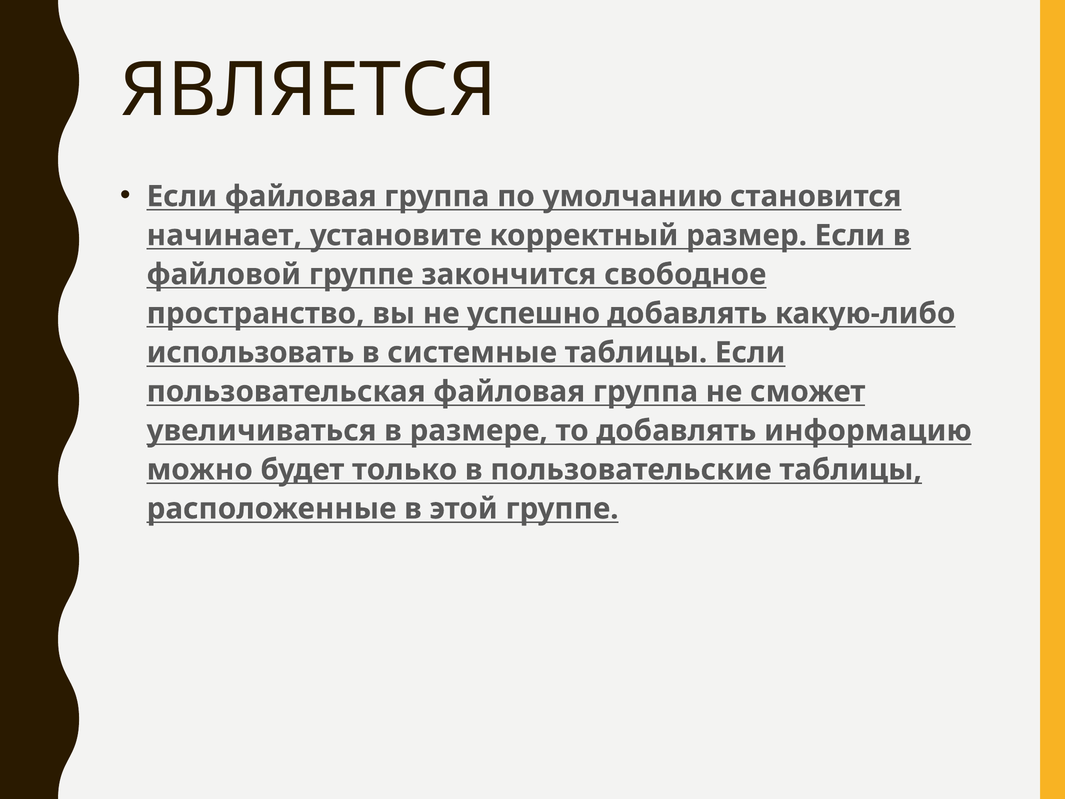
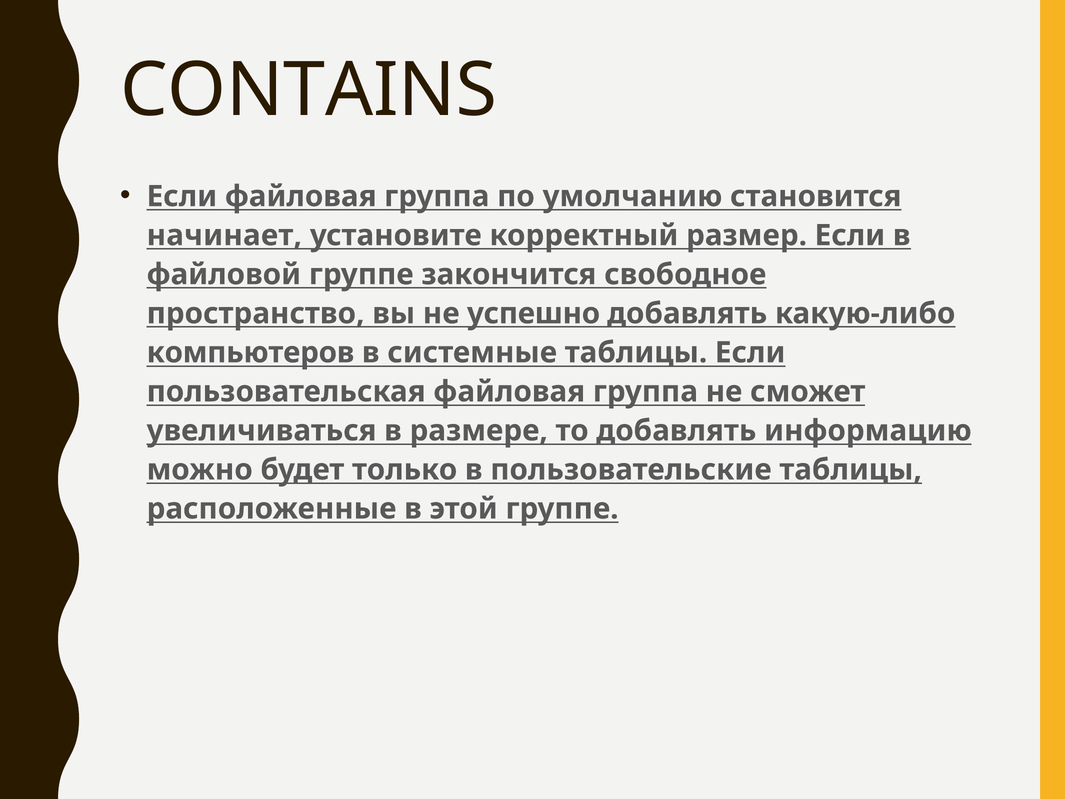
ЯВЛЯЕТСЯ: ЯВЛЯЕТСЯ -> CONTAINS (309, 90)
использовать: использовать -> компьютеров (251, 352)
